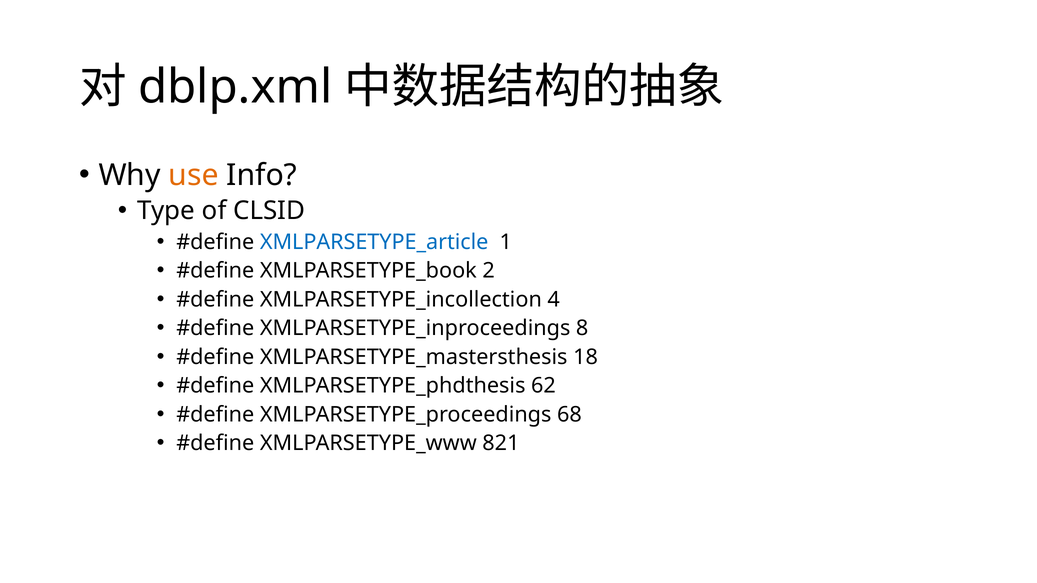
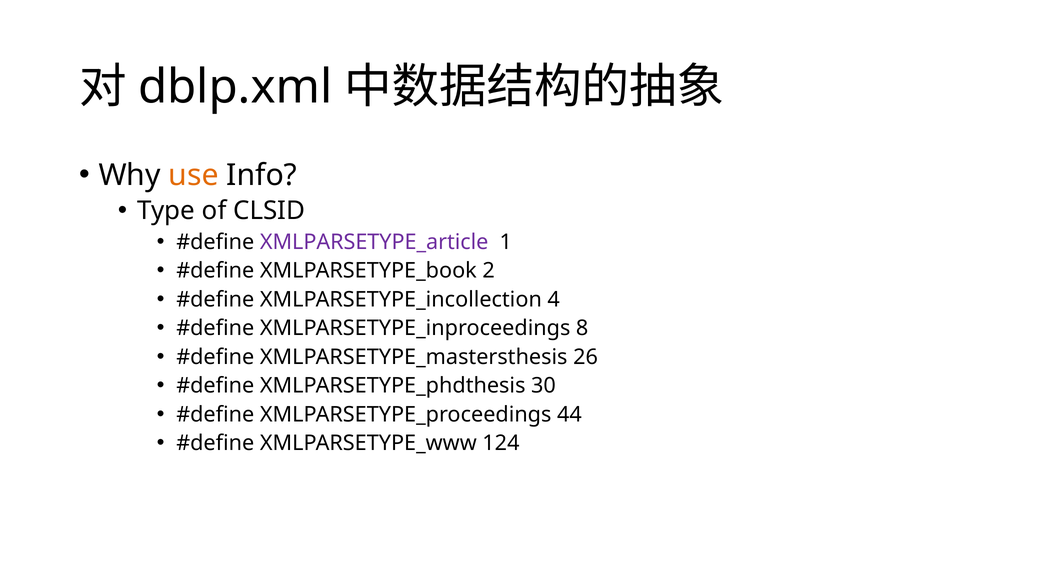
XMLPARSETYPE_article colour: blue -> purple (374, 242)
18: 18 -> 26 (586, 357)
62: 62 -> 30 (543, 386)
68: 68 -> 44 (569, 415)
821: 821 -> 124 (501, 443)
